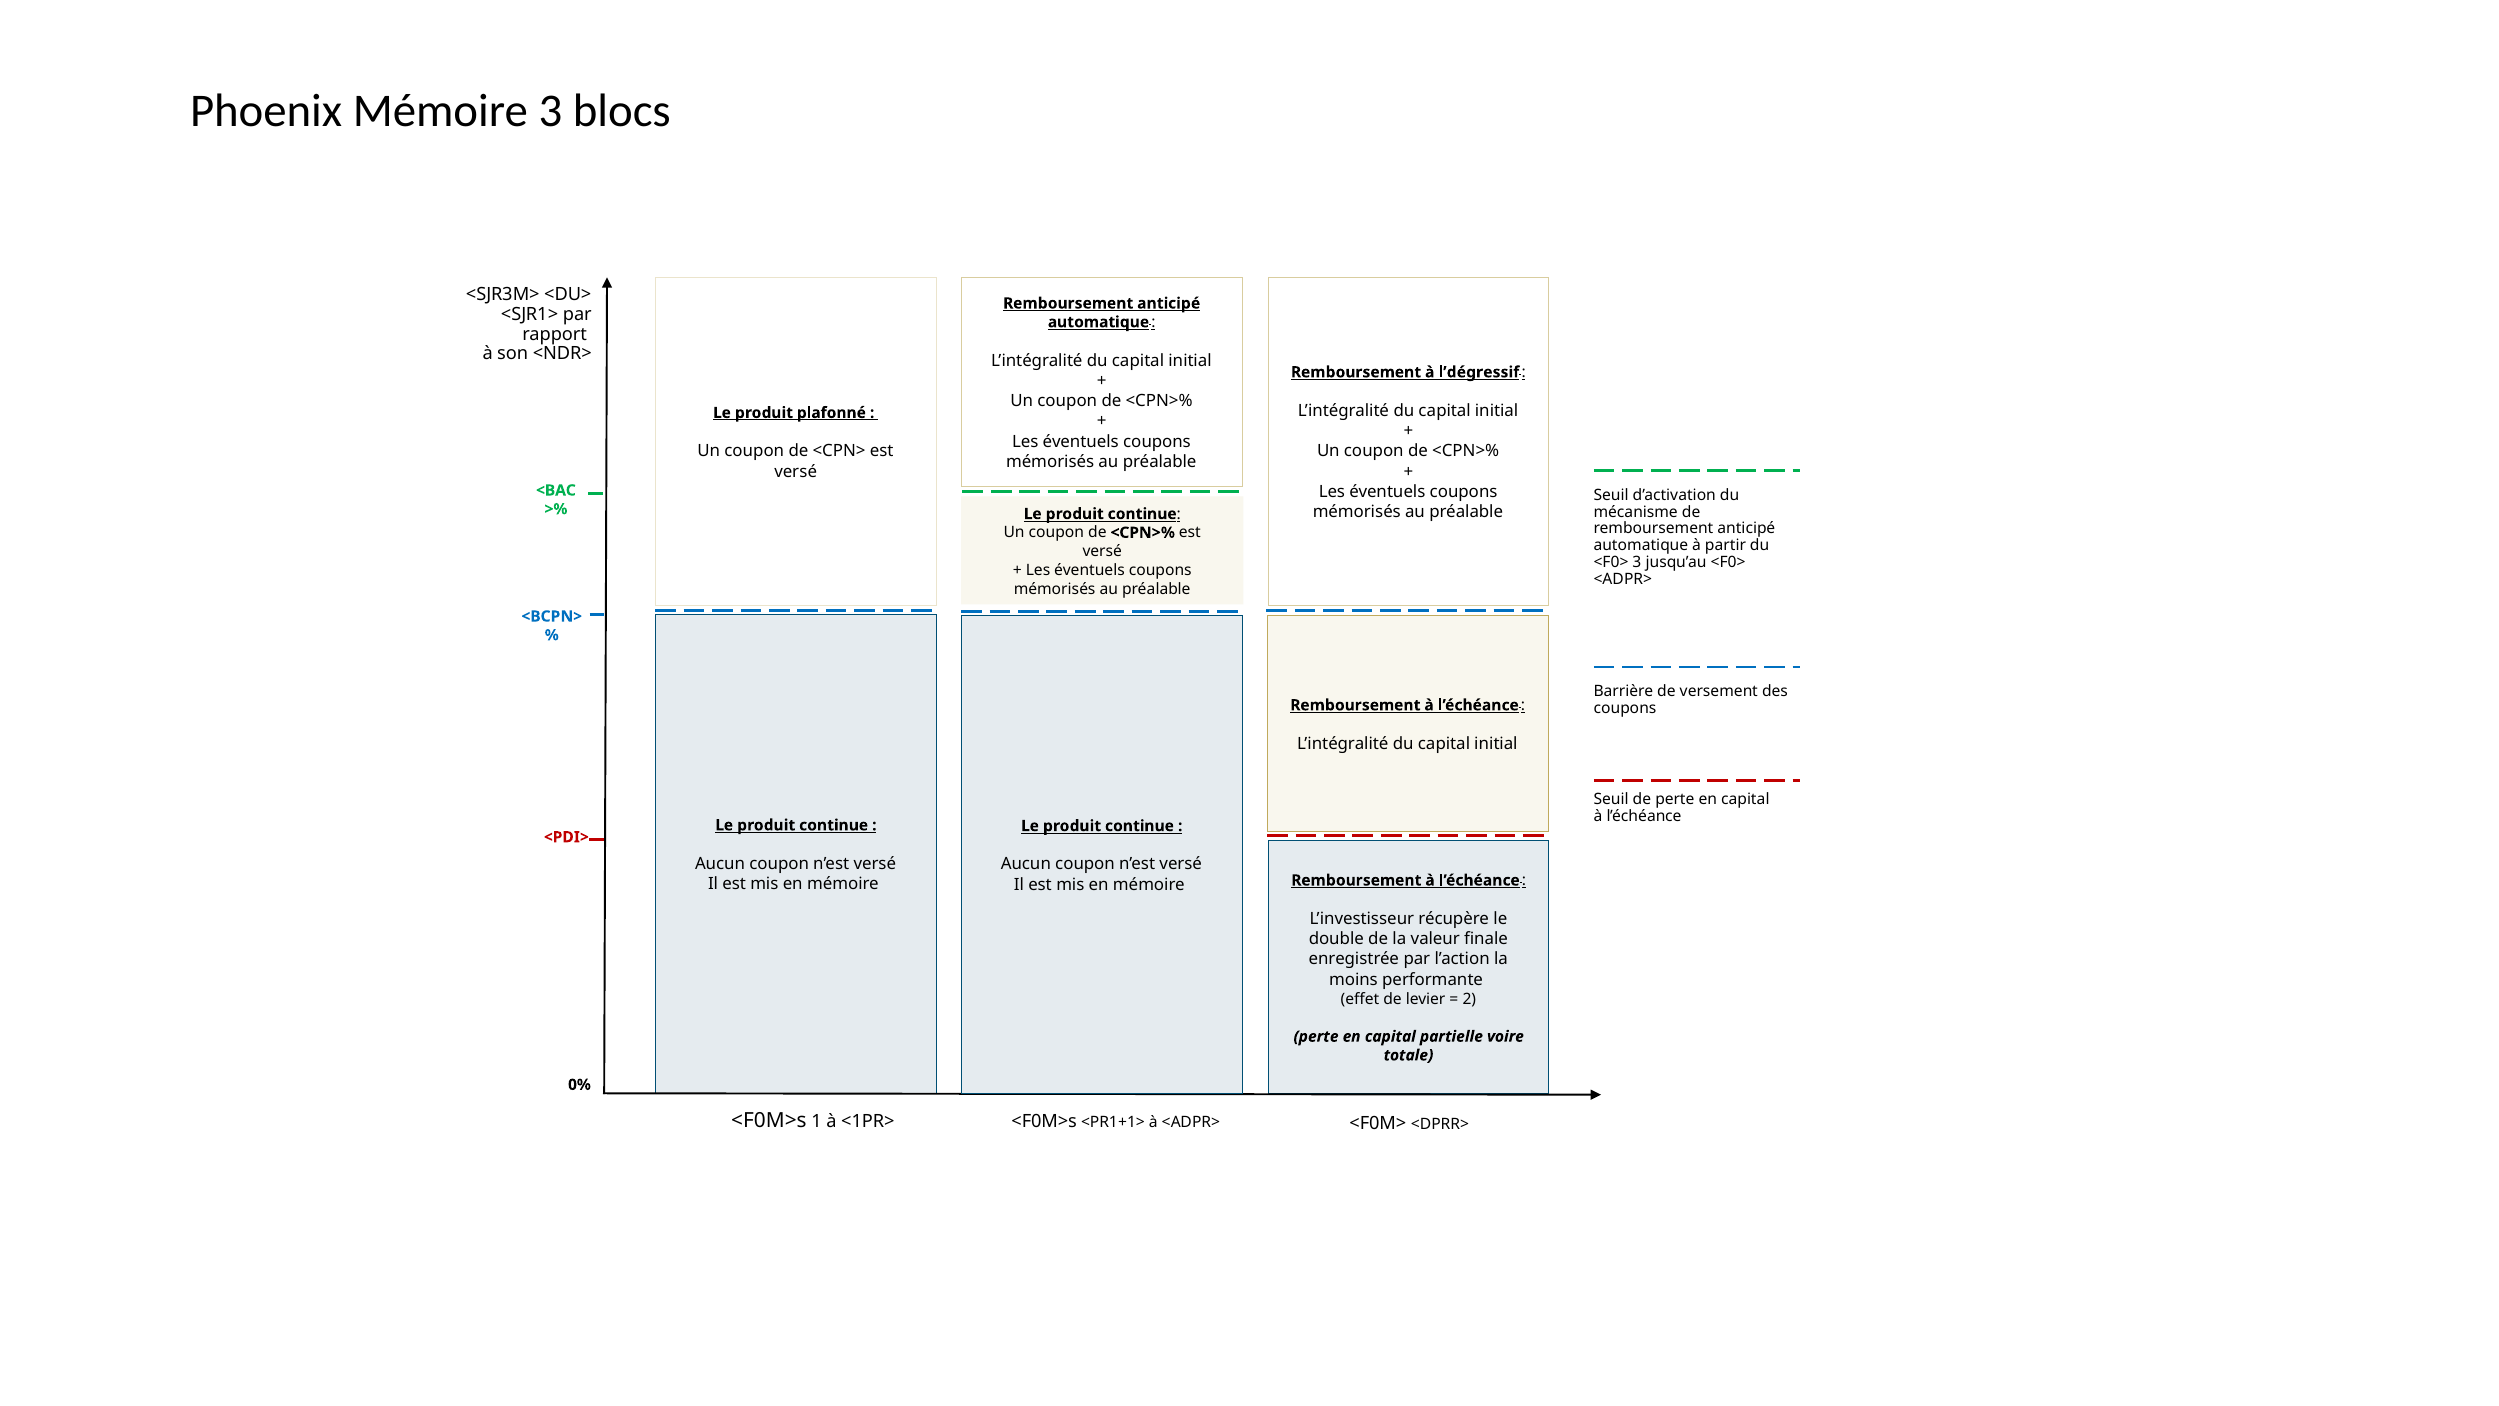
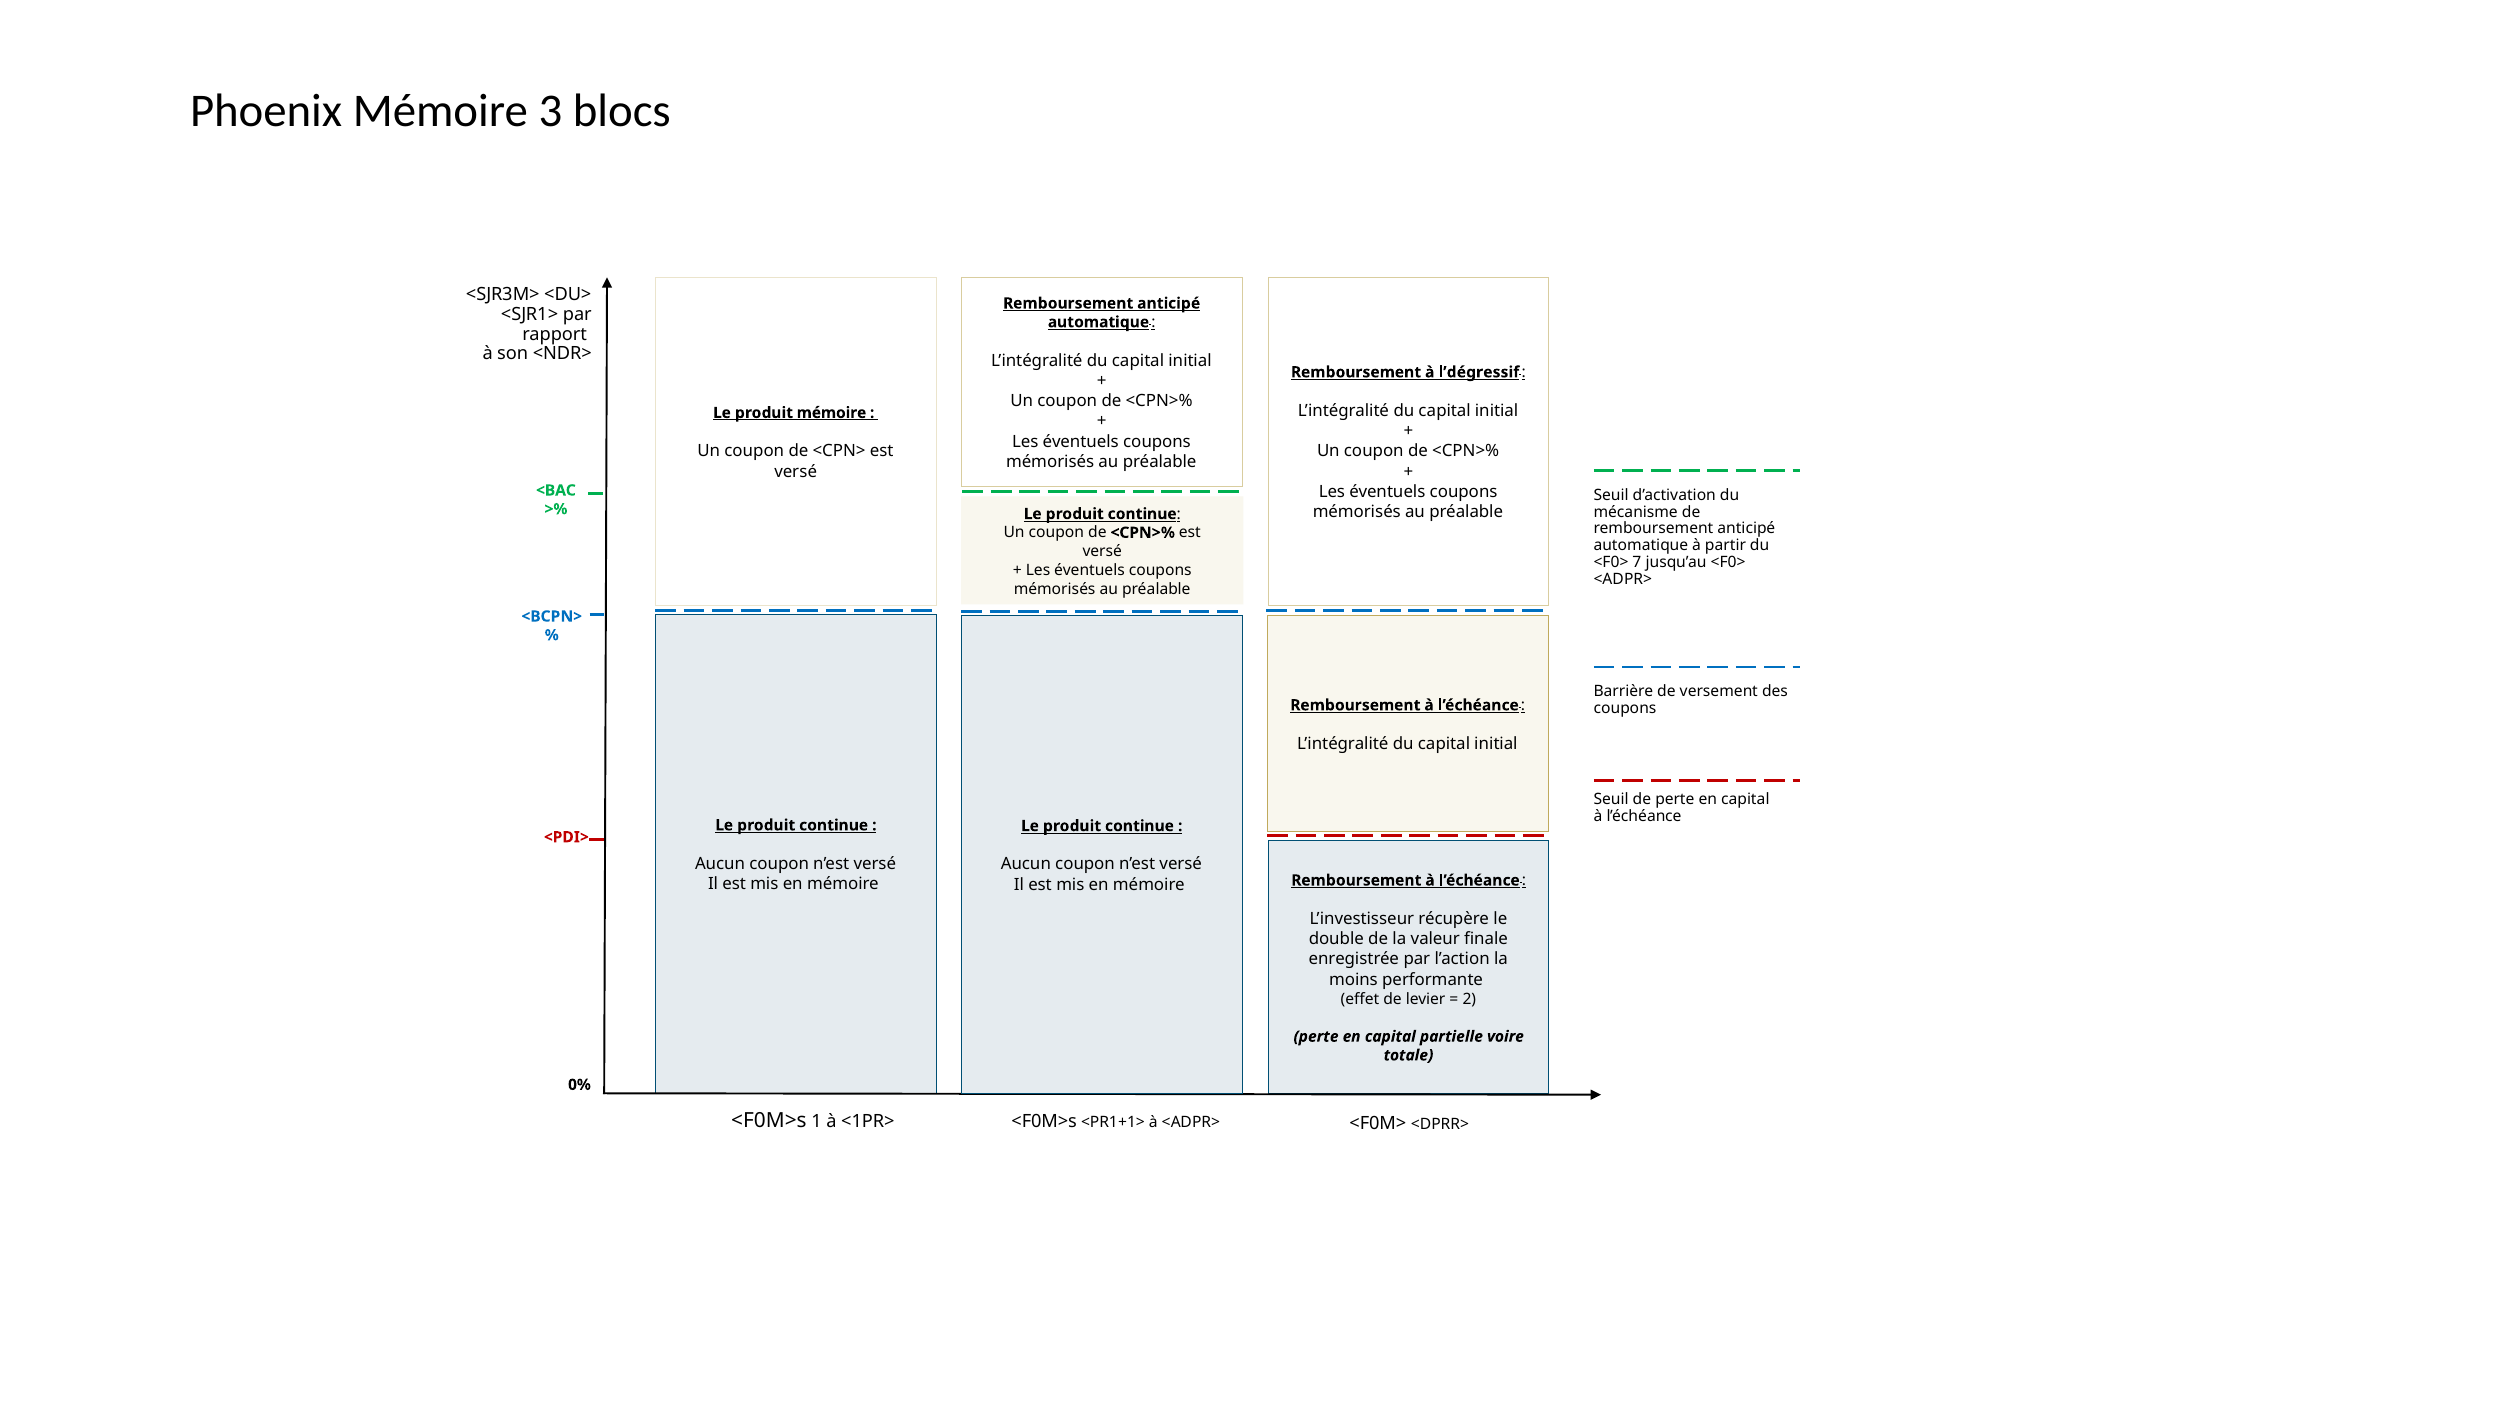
produit plafonné: plafonné -> mémoire (831, 413)
<F0> 3: 3 -> 7 (1637, 562)
